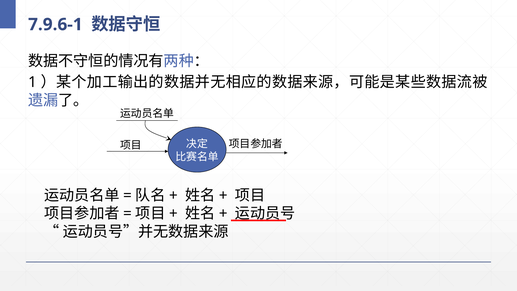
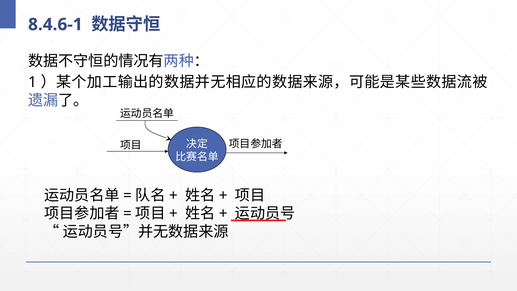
7.9.6-1: 7.9.6-1 -> 8.4.6-1 (55, 24)
